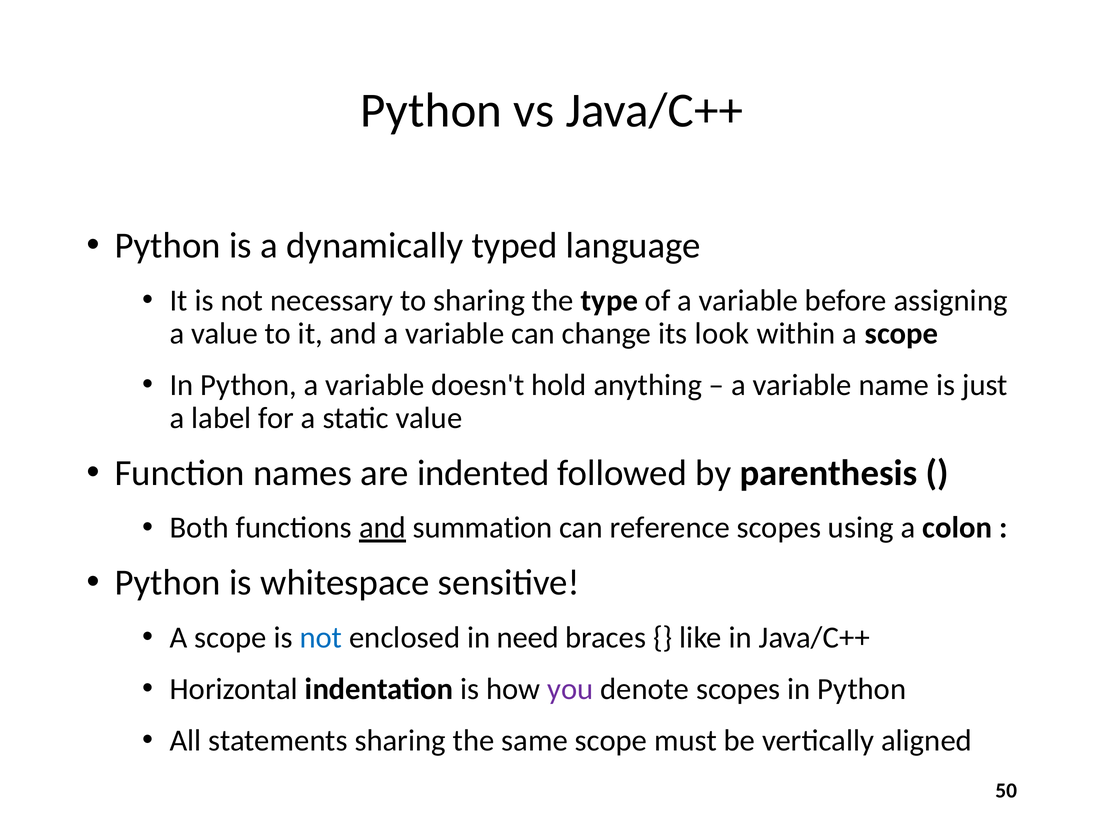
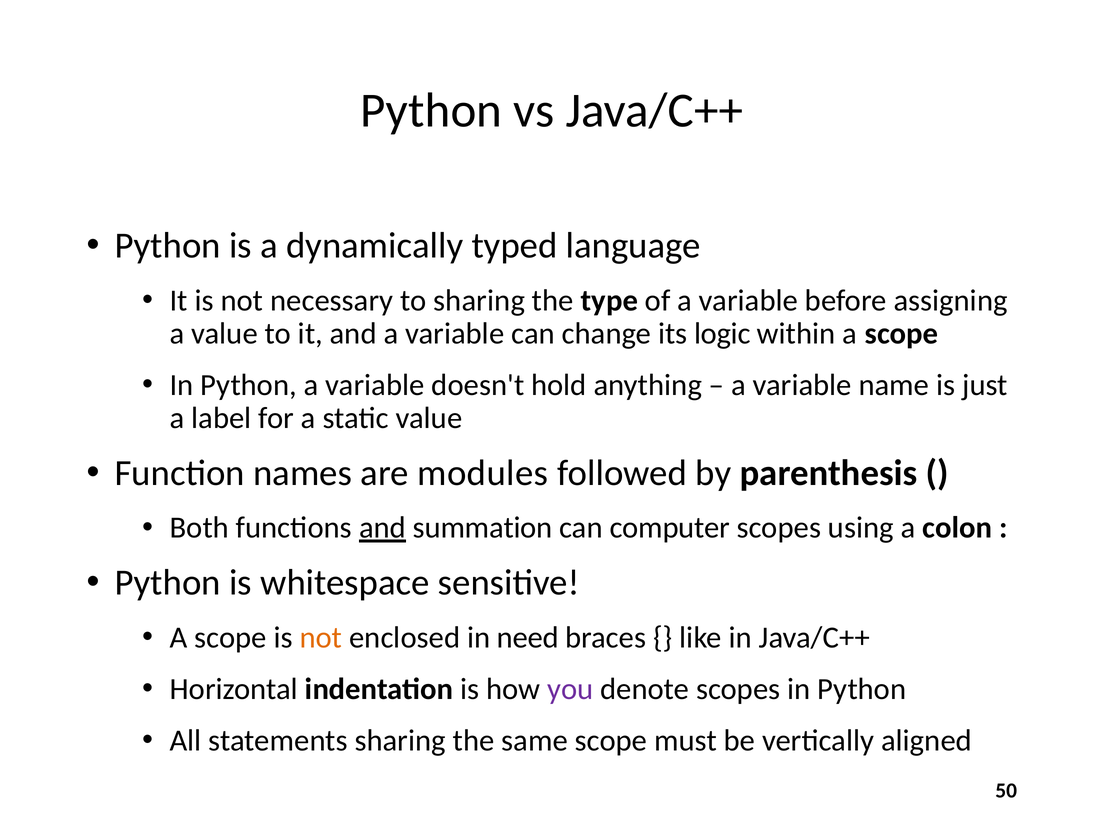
look: look -> logic (722, 334)
indented: indented -> modules (483, 473)
reference: reference -> computer (670, 528)
not colour: blue -> orange (321, 637)
